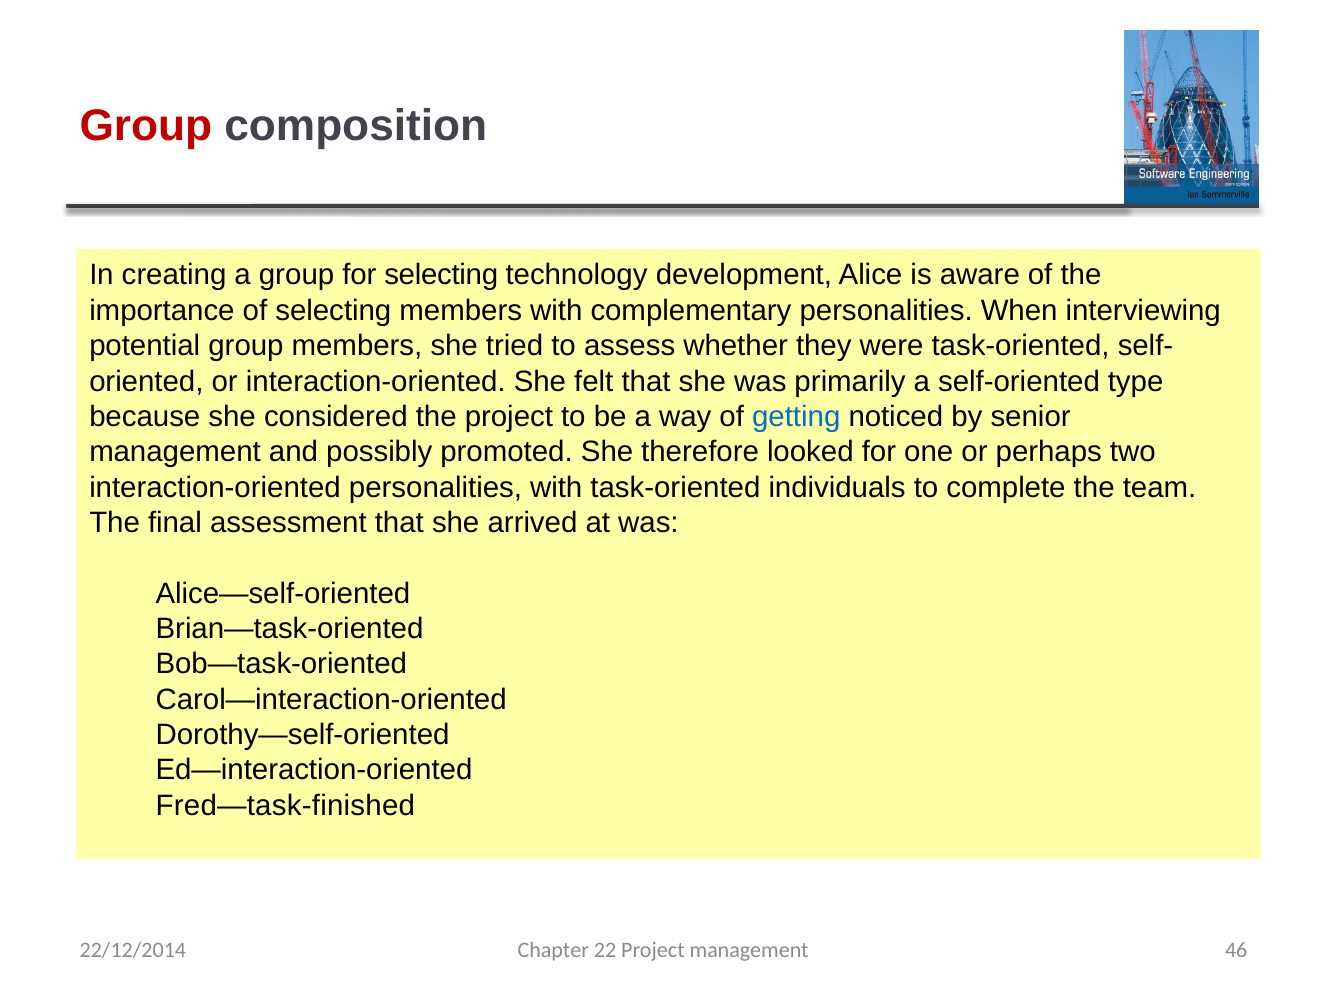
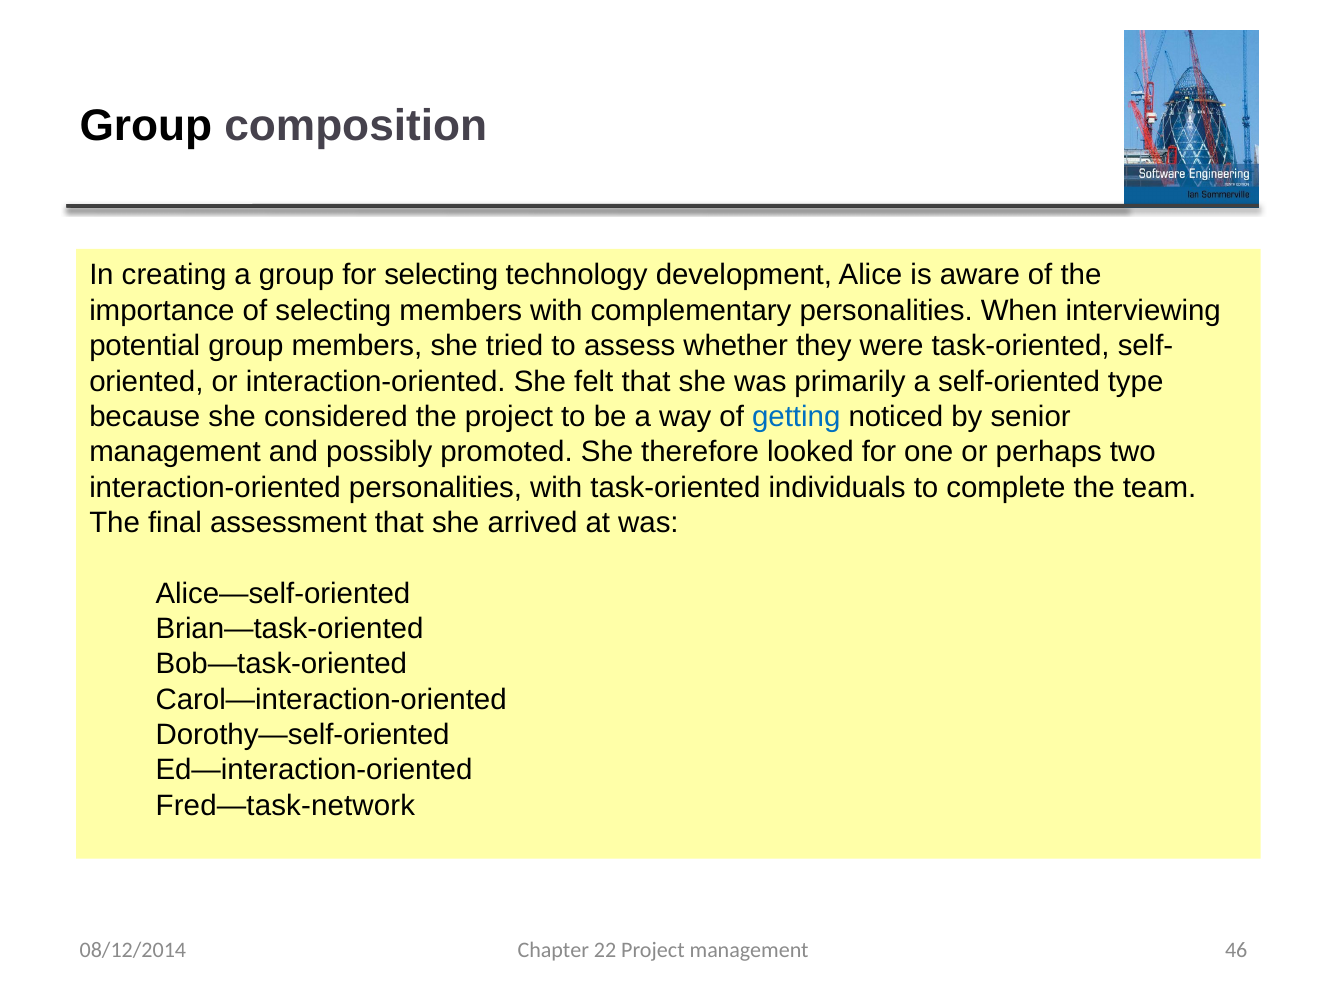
Group colour: red -> black (146, 126)
Fred—task-finished: Fred—task-finished -> Fred—task-network (285, 806)
22/12/2014: 22/12/2014 -> 08/12/2014 (133, 950)
